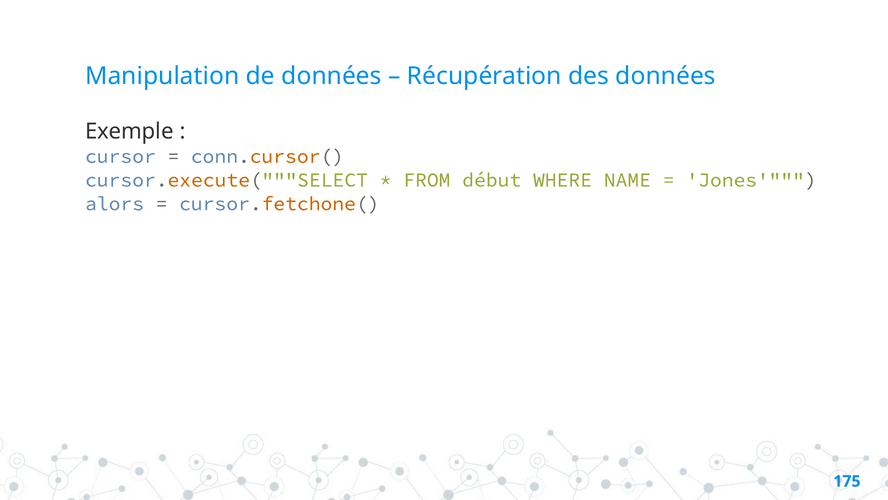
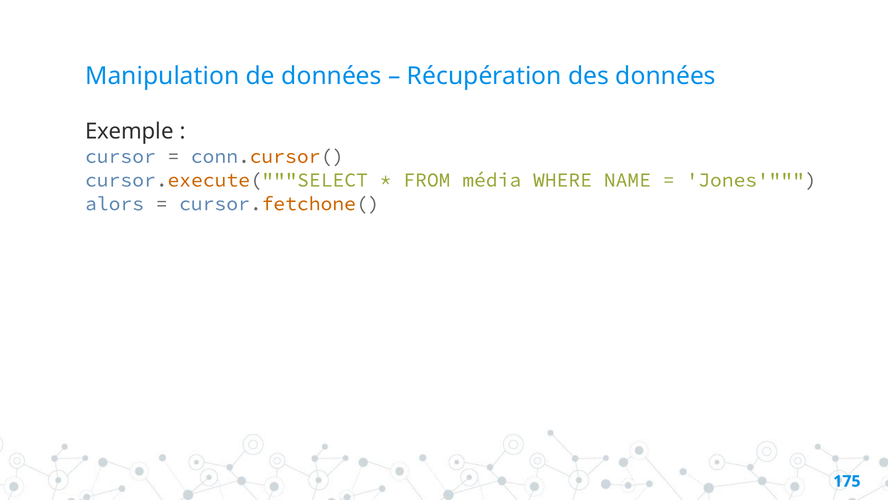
début: début -> média (492, 180)
